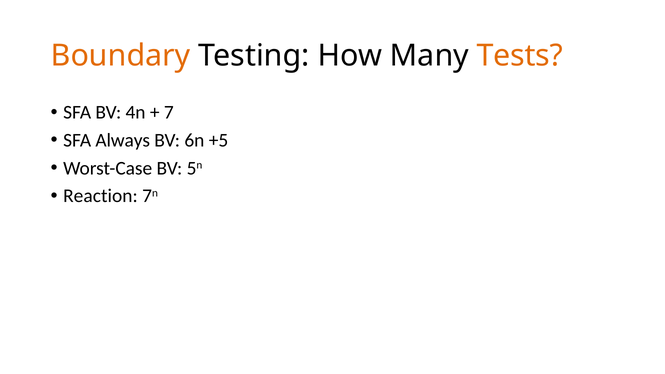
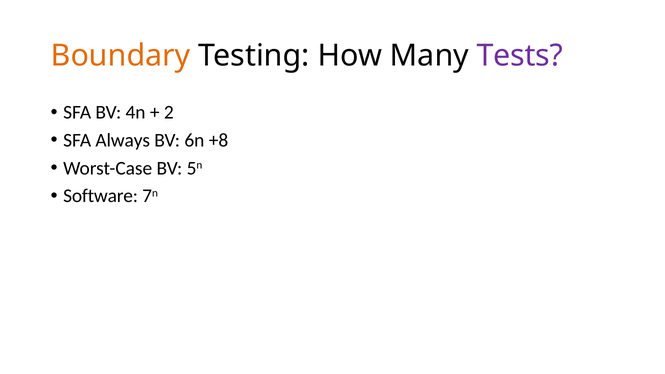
Tests colour: orange -> purple (520, 56)
7: 7 -> 2 (169, 112)
+5: +5 -> +8 (218, 140)
Reaction: Reaction -> Software (101, 196)
